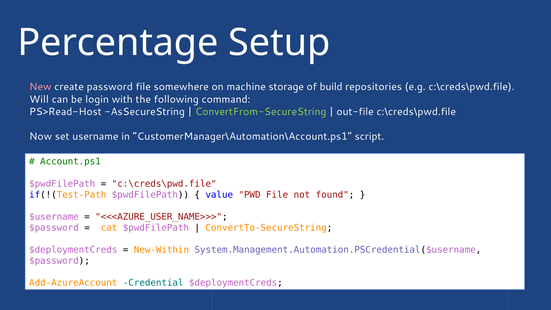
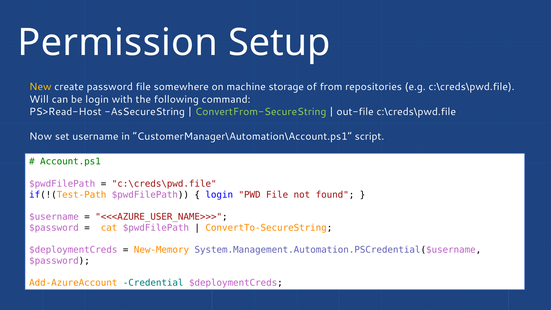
Percentage: Percentage -> Permission (118, 43)
New colour: pink -> yellow (40, 87)
build: build -> from (331, 87)
value: value -> login (219, 195)
New-Within: New-Within -> New-Memory (161, 250)
